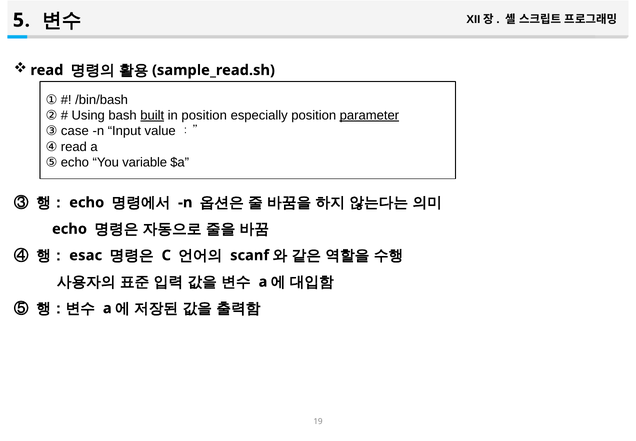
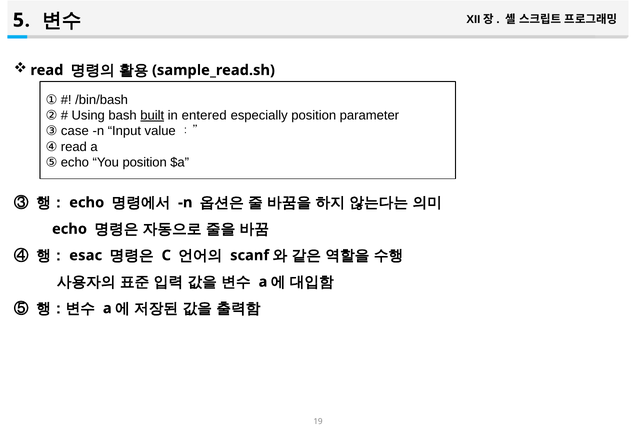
in position: position -> entered (204, 115)
parameter underline: present -> none (369, 115)
You variable: variable -> position (145, 162)
